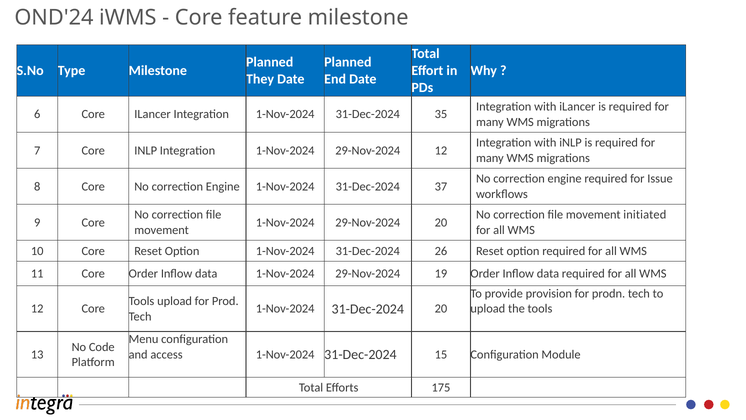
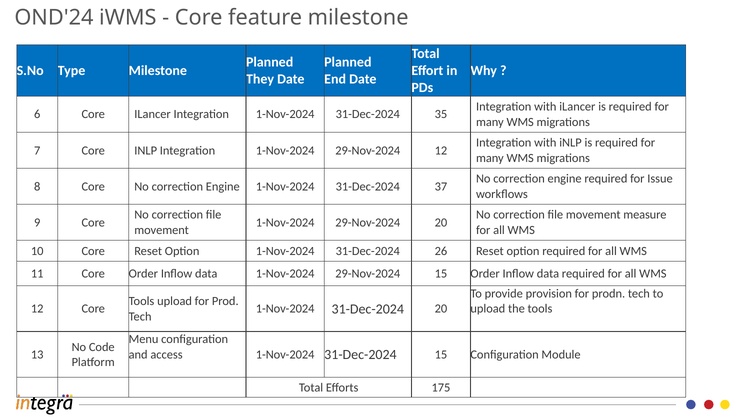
initiated: initiated -> measure (645, 215)
29-Nov-2024 19: 19 -> 15 (441, 273)
